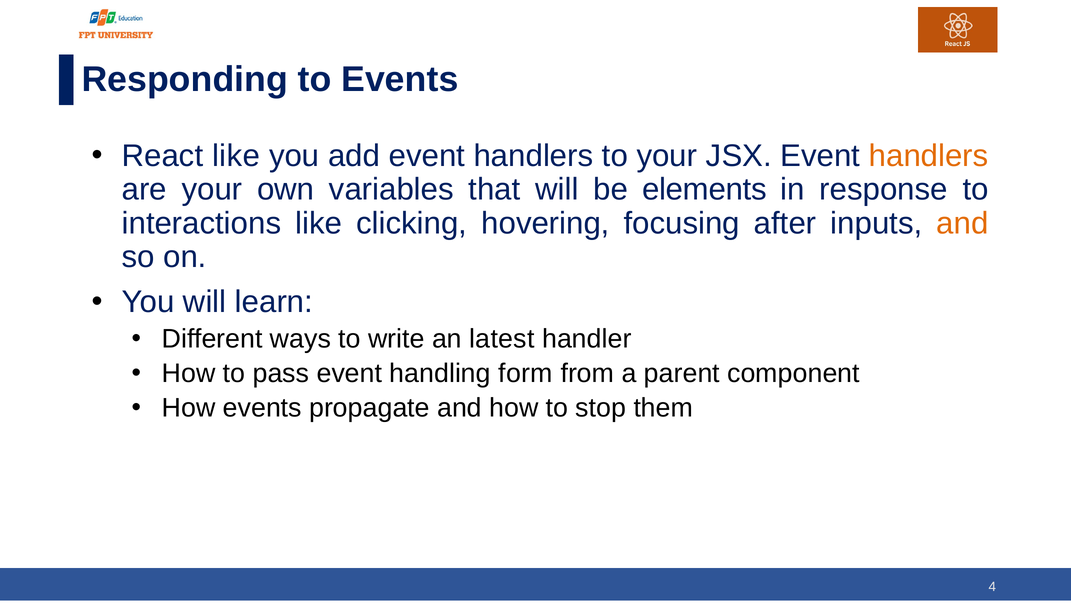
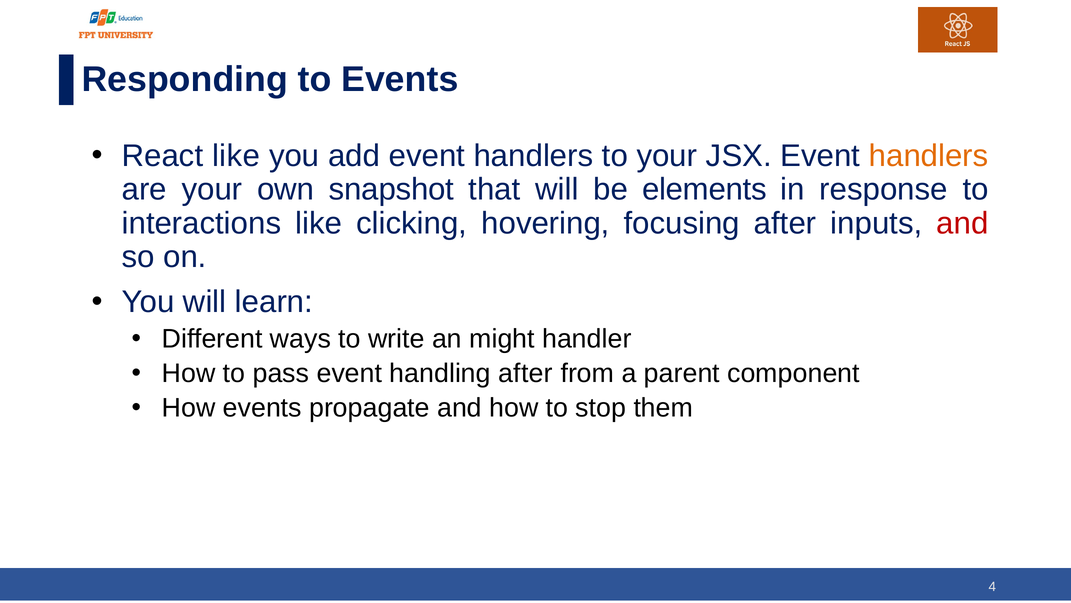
variables: variables -> snapshot (391, 189)
and colour: orange -> red (962, 223)
latest: latest -> might (502, 339)
handling form: form -> after (526, 373)
